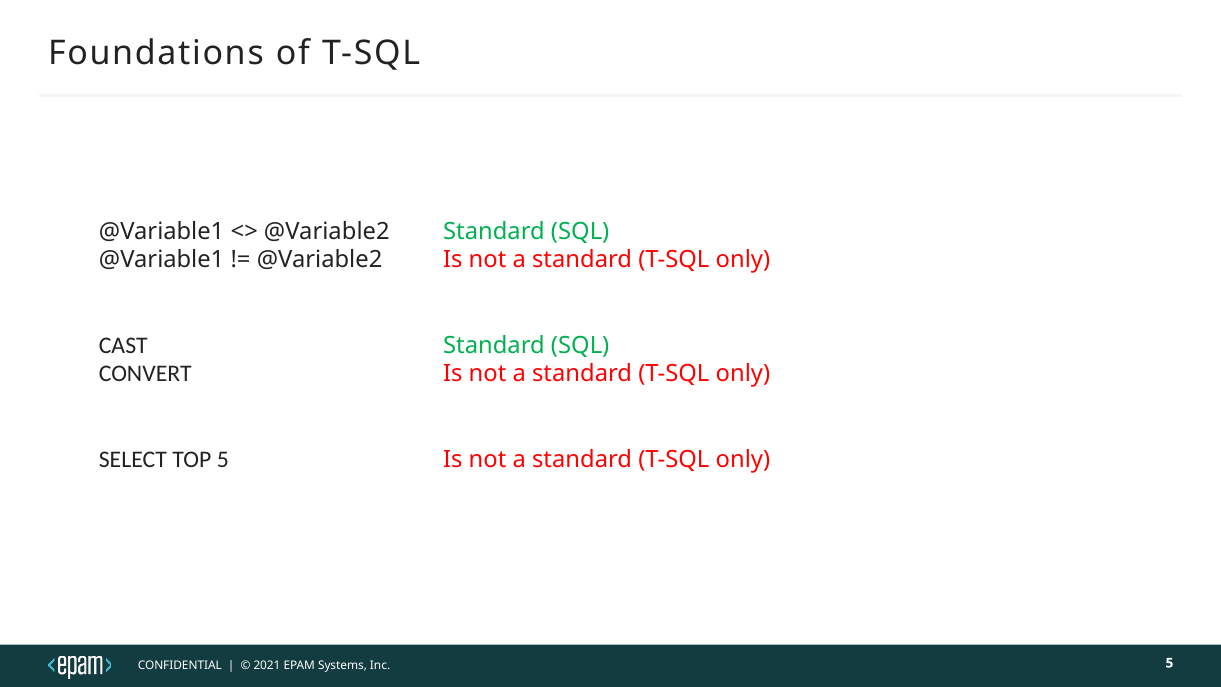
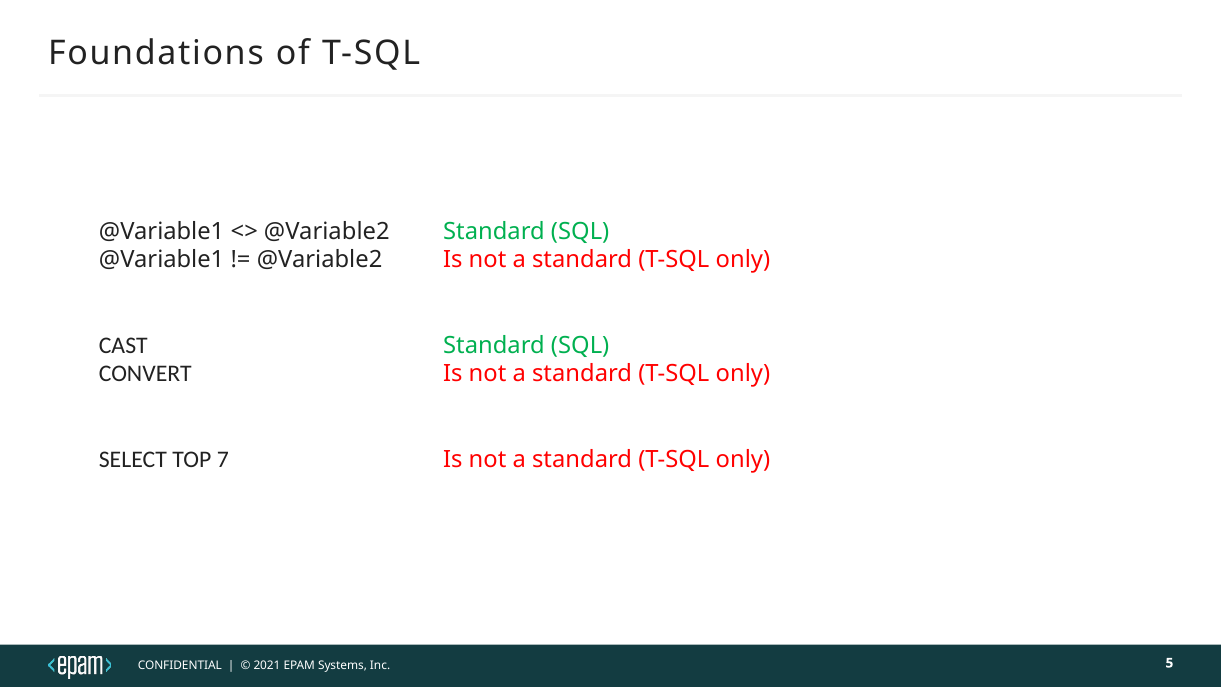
TOP 5: 5 -> 7 (223, 459)
